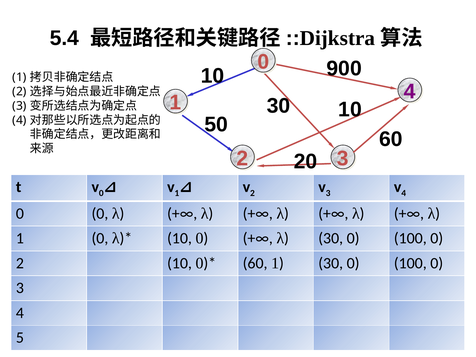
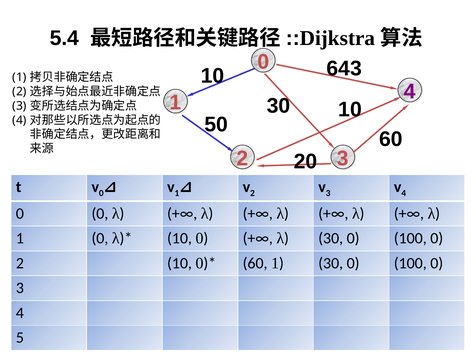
900: 900 -> 643 (344, 69)
